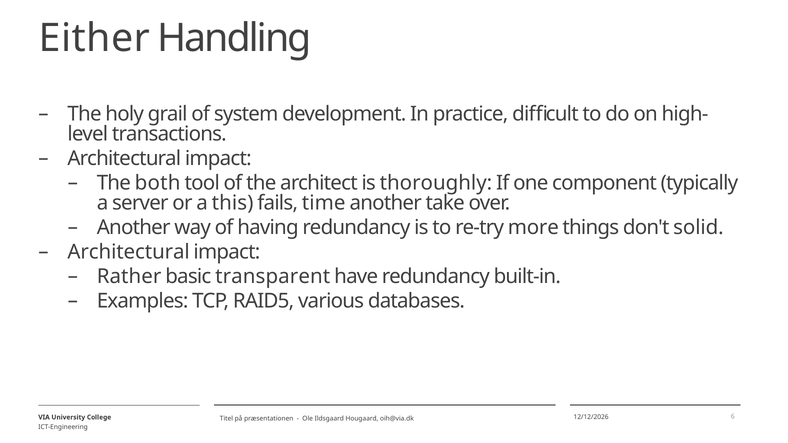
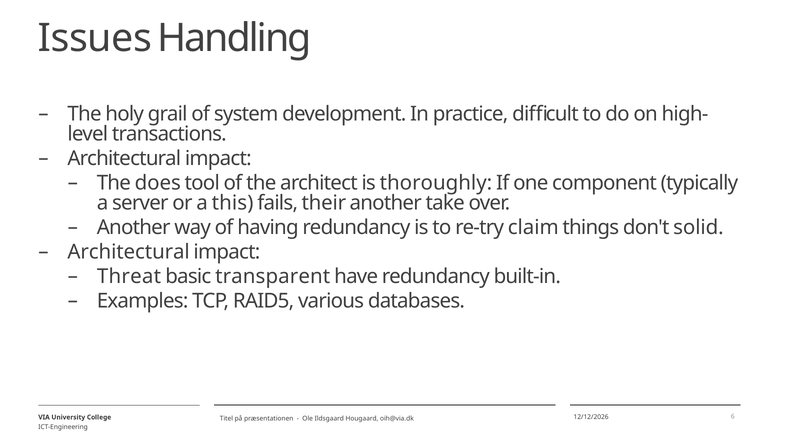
Either: Either -> Issues (95, 38)
both: both -> does (158, 183)
time: time -> their (324, 203)
more: more -> claim (533, 227)
Rather: Rather -> Threat (129, 277)
